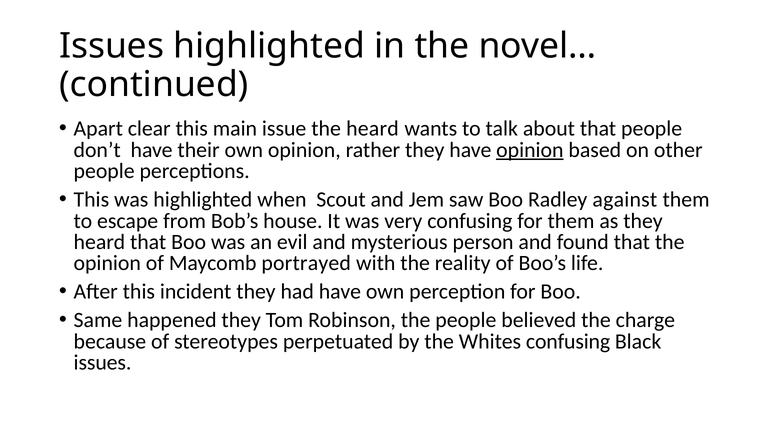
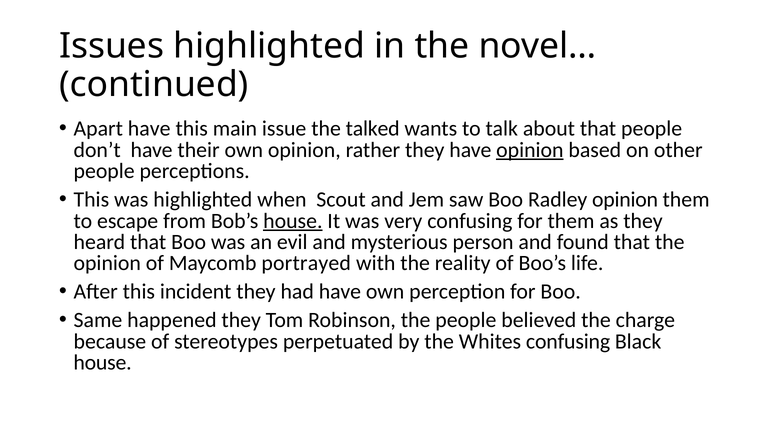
Apart clear: clear -> have (149, 129)
the heard: heard -> talked (373, 129)
Radley against: against -> opinion (625, 200)
house underline: none -> present (293, 221)
issues: issues -> house (103, 363)
